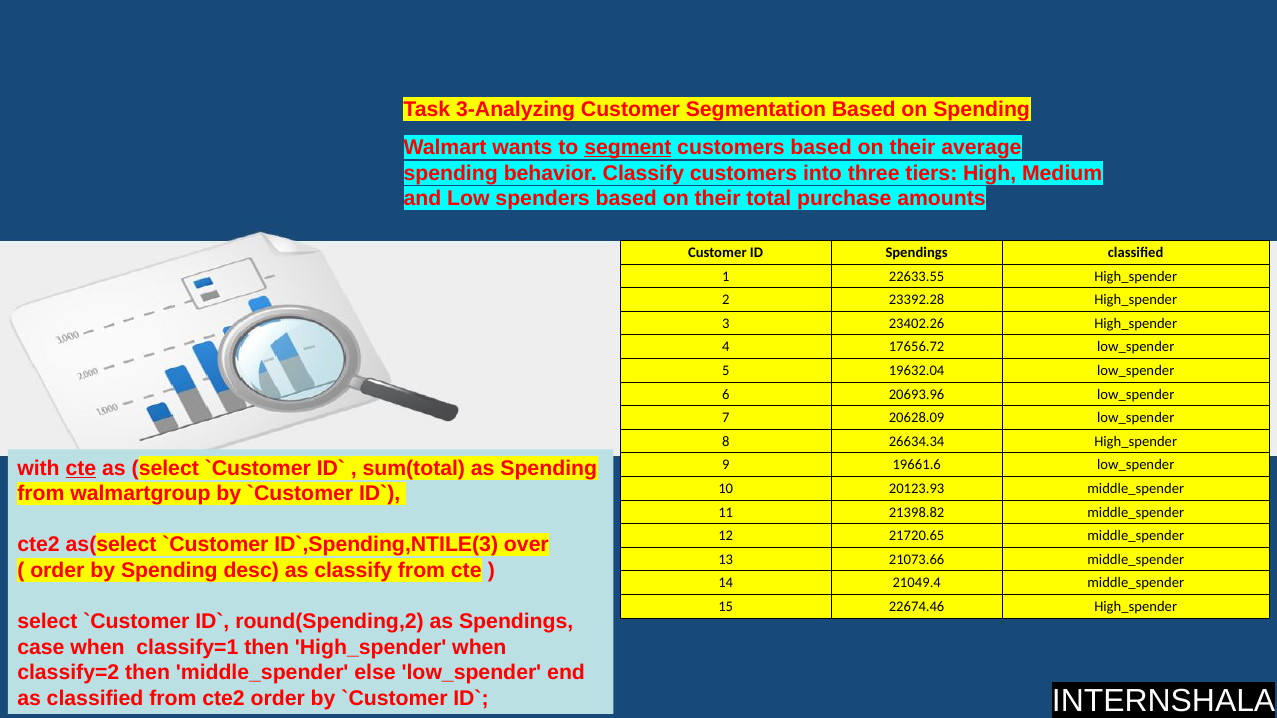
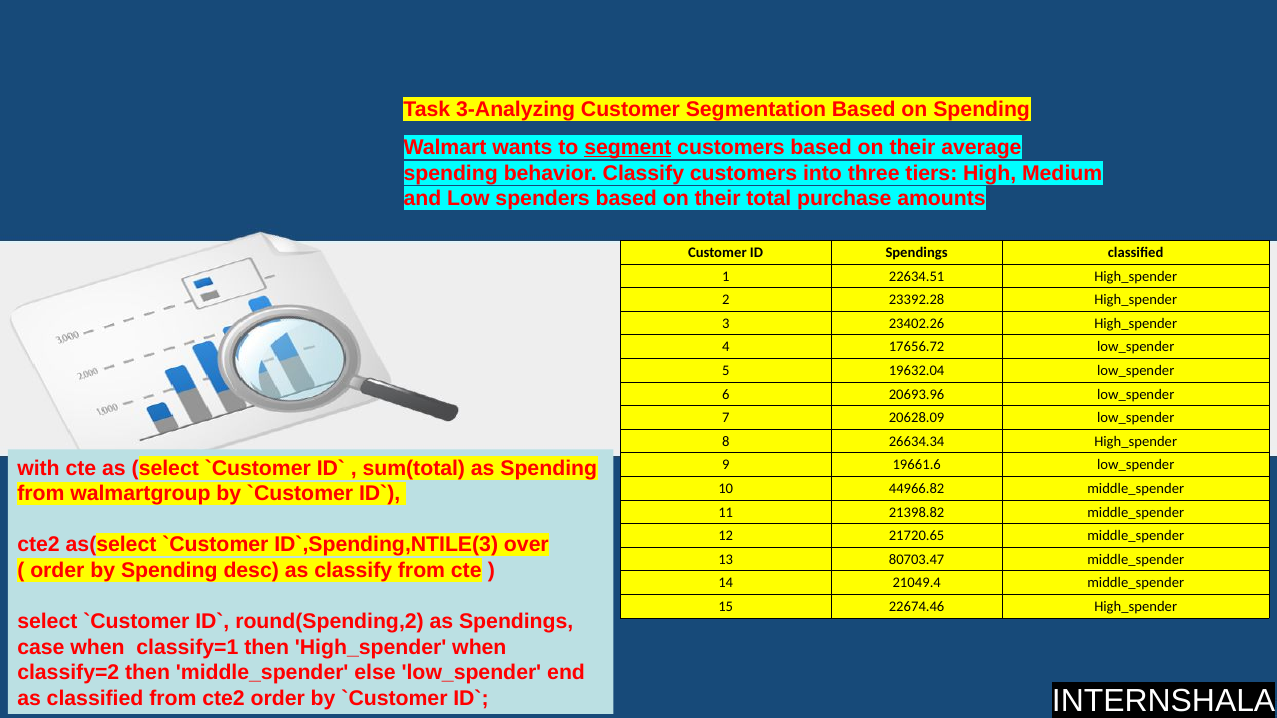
22633.55: 22633.55 -> 22634.51 (917, 276)
cte underline: present -> none (81, 469)
20123.93: 20123.93 -> 44966.82 (917, 489)
21073.66: 21073.66 -> 80703.47 (917, 560)
